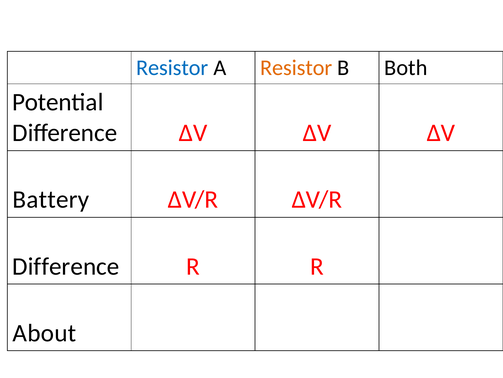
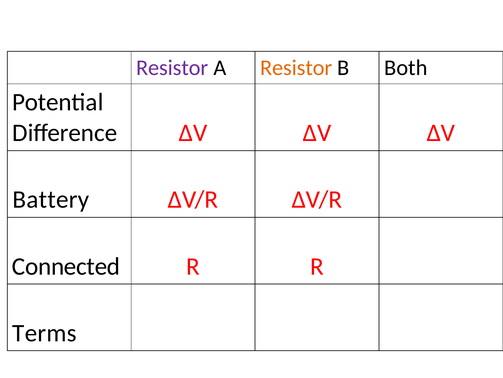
Resistor colour: blue -> purple (172, 68)
Difference: Difference -> Connected (66, 266)
About: About -> Terms (44, 332)
